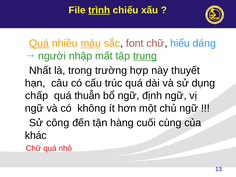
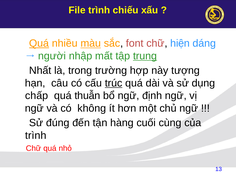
trình underline: present -> none (99, 10)
hiểu: hiểu -> hiện (180, 43)
thuyết: thuyết -> tượng (186, 70)
trúc underline: none -> present (114, 83)
công: công -> đúng (58, 123)
khác: khác -> trình (36, 135)
